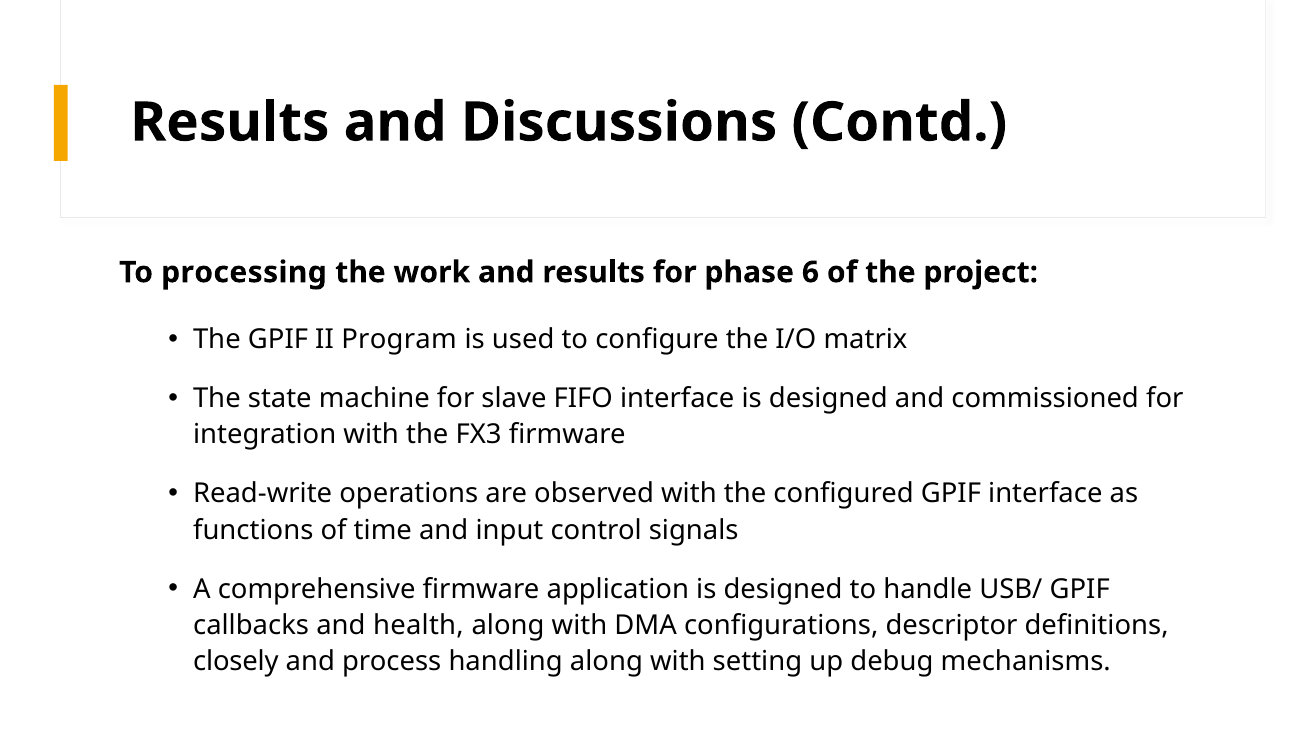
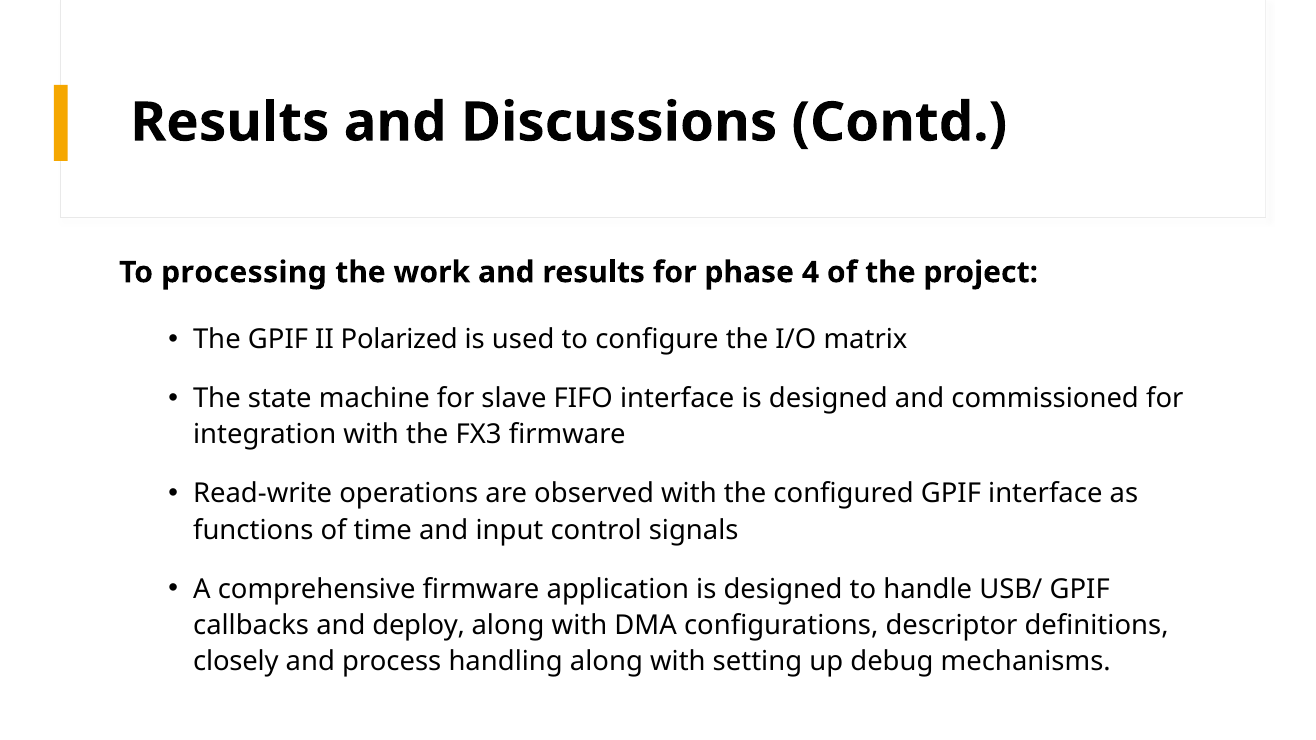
6: 6 -> 4 (810, 272)
Program: Program -> Polarized (399, 340)
health: health -> deploy (419, 625)
